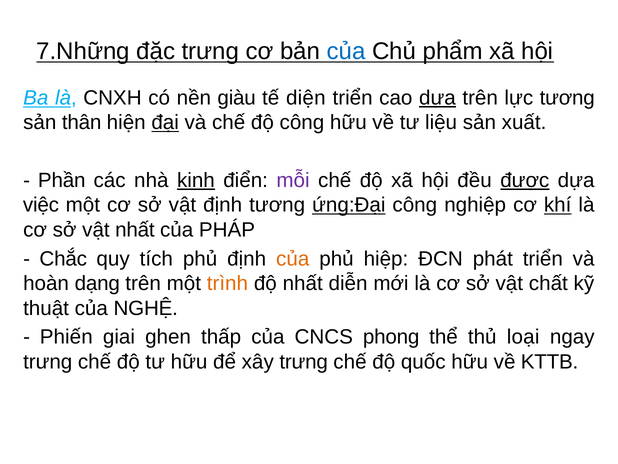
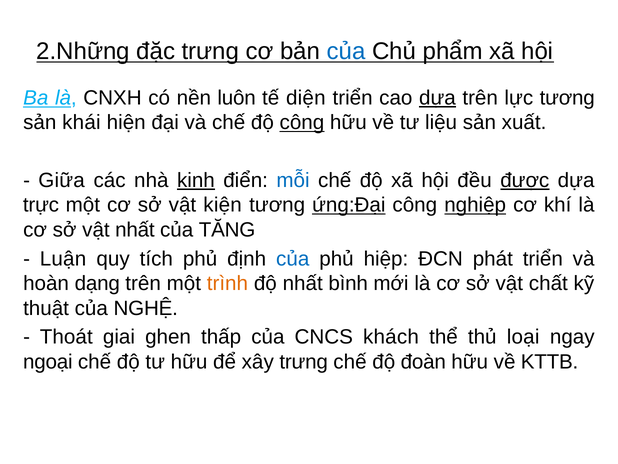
7.Những: 7.Những -> 2.Những (83, 51)
giàu: giàu -> luôn (237, 98)
thân: thân -> khái (81, 122)
đại underline: present -> none (165, 122)
công underline: none -> present (302, 122)
Phần: Phần -> Giữa (62, 180)
mỗi colour: purple -> blue (293, 180)
việc: việc -> trực (41, 205)
vật định: định -> kiện (223, 205)
nghiệp underline: none -> present (475, 205)
khí underline: present -> none (558, 205)
PHÁP: PHÁP -> TĂNG (227, 230)
Chắc: Chắc -> Luận (63, 258)
của colour: orange -> blue (293, 258)
diễn: diễn -> bình (348, 283)
Phiến: Phiến -> Thoát (66, 337)
phong: phong -> khách (391, 337)
trưng: trưng -> ngoại (48, 361)
quốc: quốc -> đoàn (423, 361)
